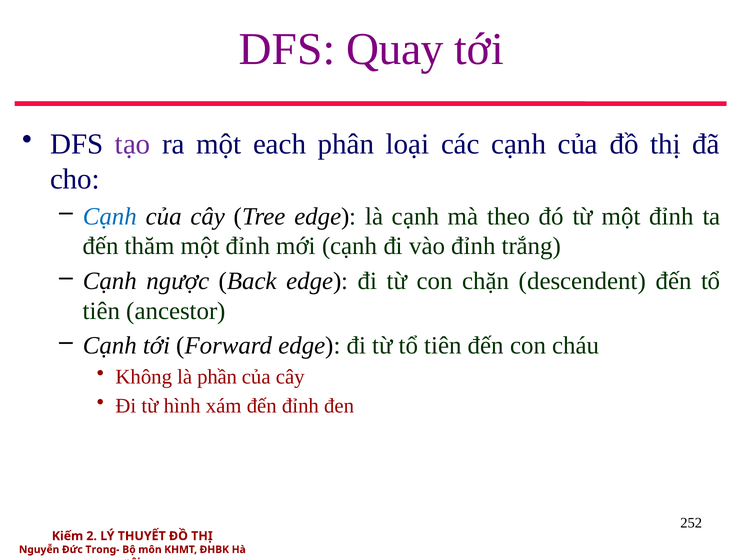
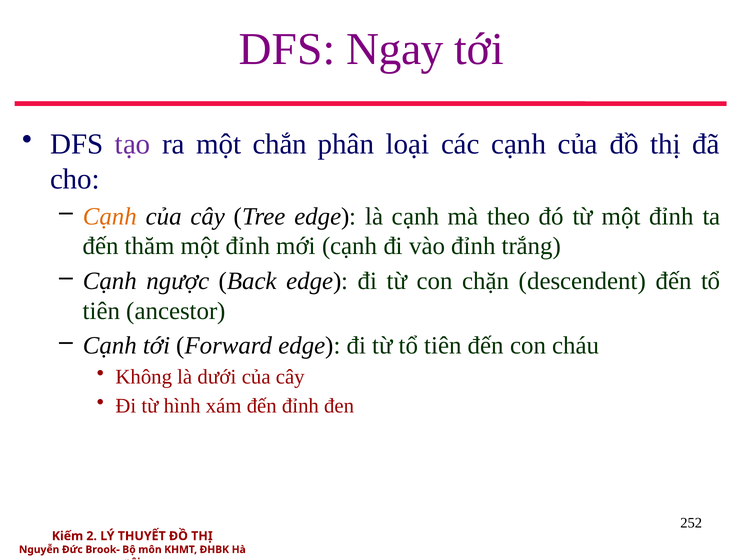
Quay: Quay -> Ngay (395, 49)
each: each -> chắn (280, 144)
Cạnh colour: blue -> orange (110, 216)
phần: phần -> dưới (217, 377)
Trong-: Trong- -> Brook- (103, 550)
